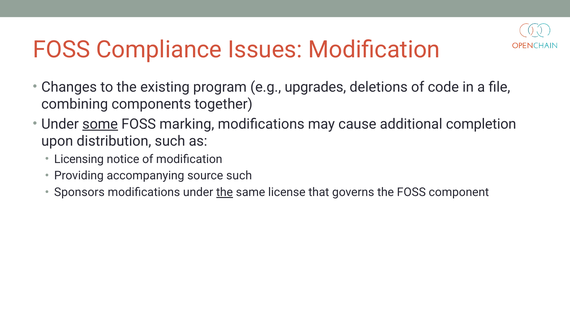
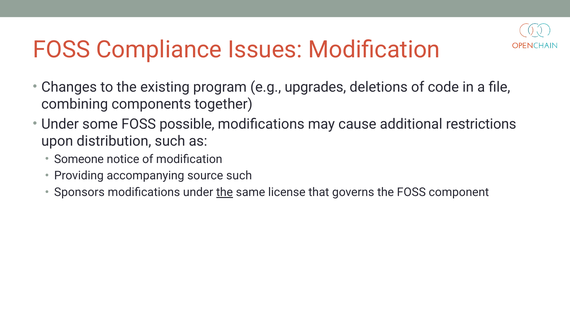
some underline: present -> none (100, 124)
marking: marking -> possible (187, 124)
completion: completion -> restrictions (481, 124)
Licensing: Licensing -> Someone (79, 159)
